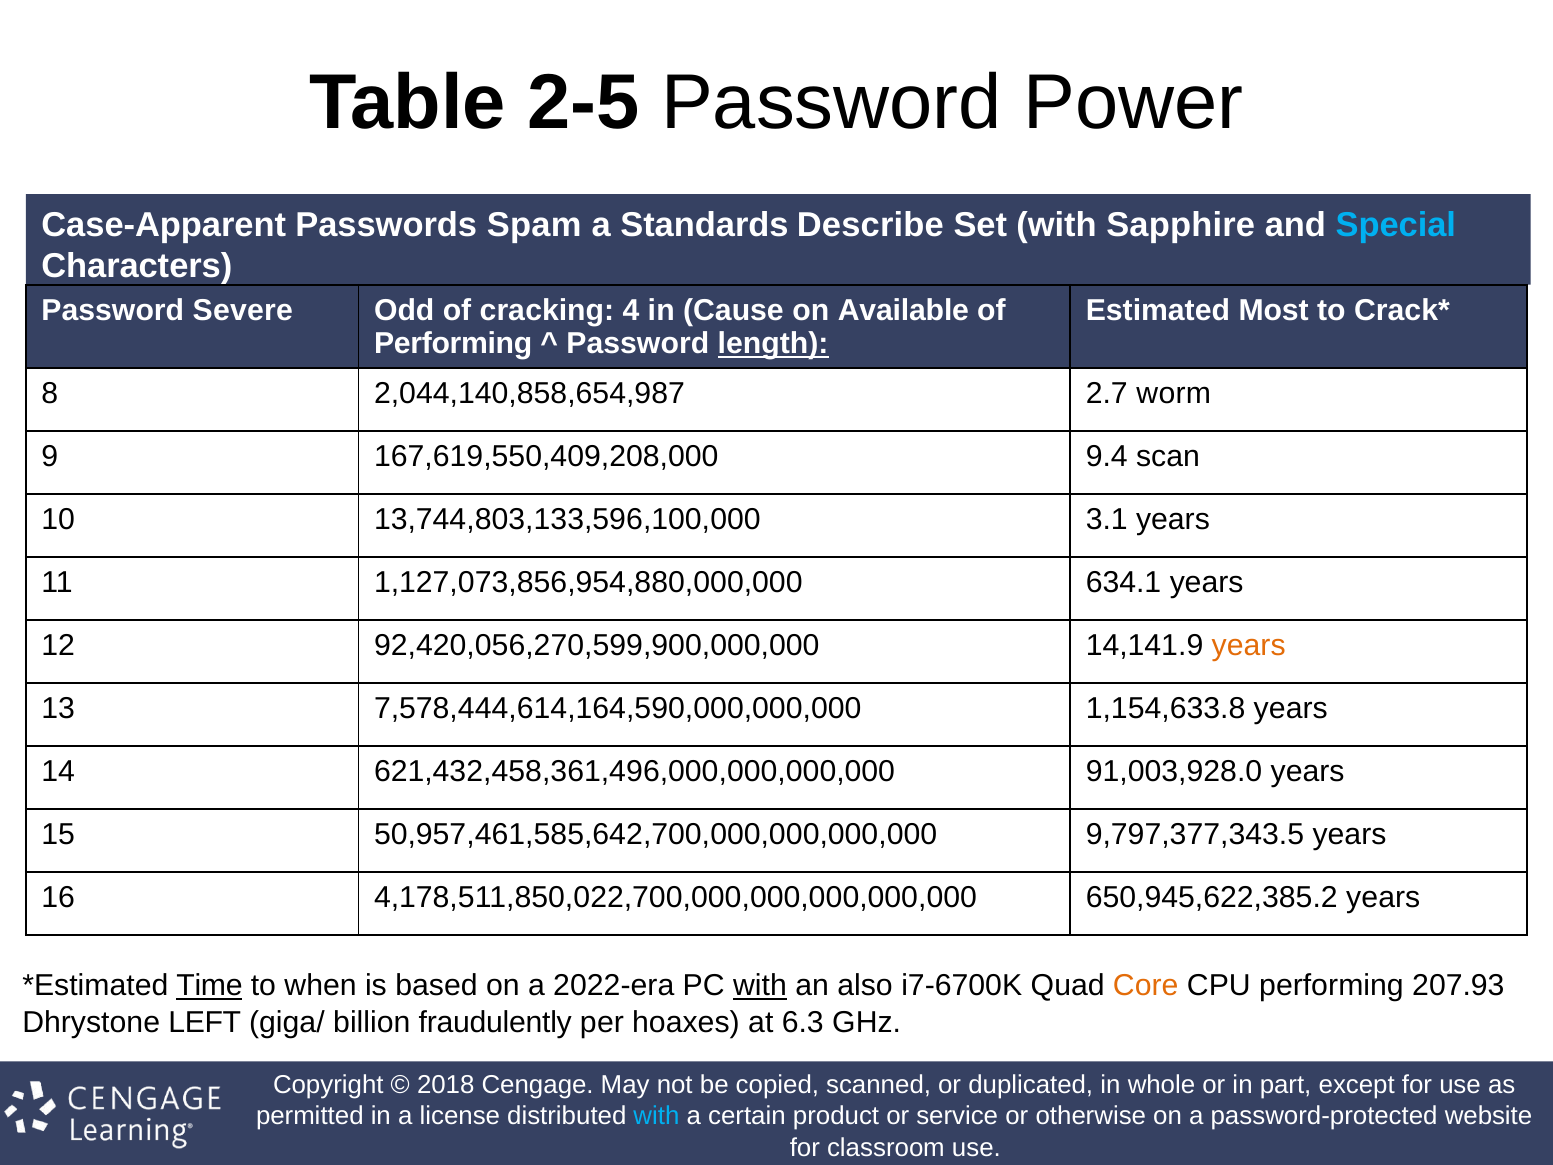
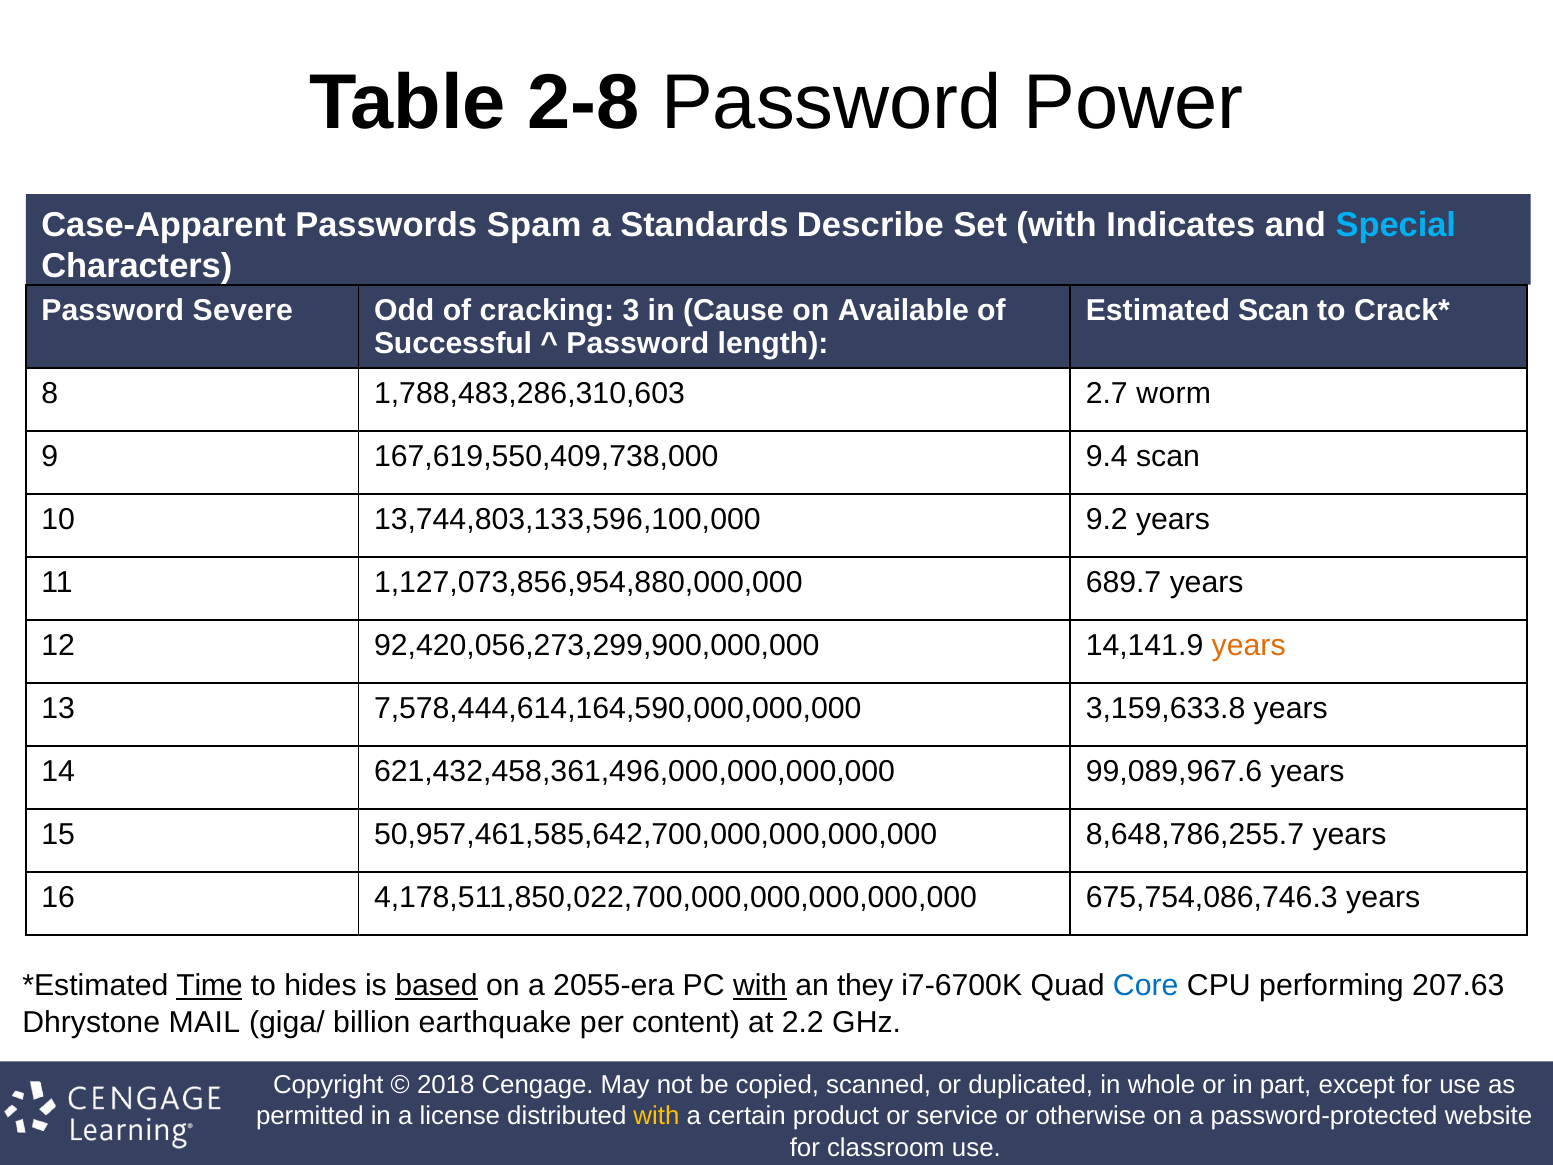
2-5: 2-5 -> 2-8 (583, 102)
Sapphire: Sapphire -> Indicates (1181, 225)
4: 4 -> 3 (631, 310)
Estimated Most: Most -> Scan (1274, 310)
Performing: Performing -> Successful (453, 344)
length underline: present -> none (773, 344)
2,044,140,858,654,987: 2,044,140,858,654,987 -> 1,788,483,286,310,603 (529, 393)
167,619,550,409,208,000: 167,619,550,409,208,000 -> 167,619,550,409,738,000 (546, 456)
3.1: 3.1 -> 9.2 (1107, 519)
634.1: 634.1 -> 689.7 (1123, 582)
92,420,056,270,599,900,000,000: 92,420,056,270,599,900,000,000 -> 92,420,056,273,299,900,000,000 (597, 645)
1,154,633.8: 1,154,633.8 -> 3,159,633.8 (1166, 708)
91,003,928.0: 91,003,928.0 -> 99,089,967.6 (1174, 771)
9,797,377,343.5: 9,797,377,343.5 -> 8,648,786,255.7 (1195, 834)
650,945,622,385.2: 650,945,622,385.2 -> 675,754,086,746.3 (1212, 897)
when: when -> hides (321, 986)
based underline: none -> present (436, 986)
2022-era: 2022-era -> 2055-era (614, 986)
also: also -> they (865, 986)
Core colour: orange -> blue (1146, 986)
207.93: 207.93 -> 207.63 (1458, 986)
LEFT: LEFT -> MAIL (204, 1022)
fraudulently: fraudulently -> earthquake (495, 1022)
hoaxes: hoaxes -> content (686, 1022)
6.3: 6.3 -> 2.2 (803, 1022)
with colour: light blue -> yellow (657, 1116)
